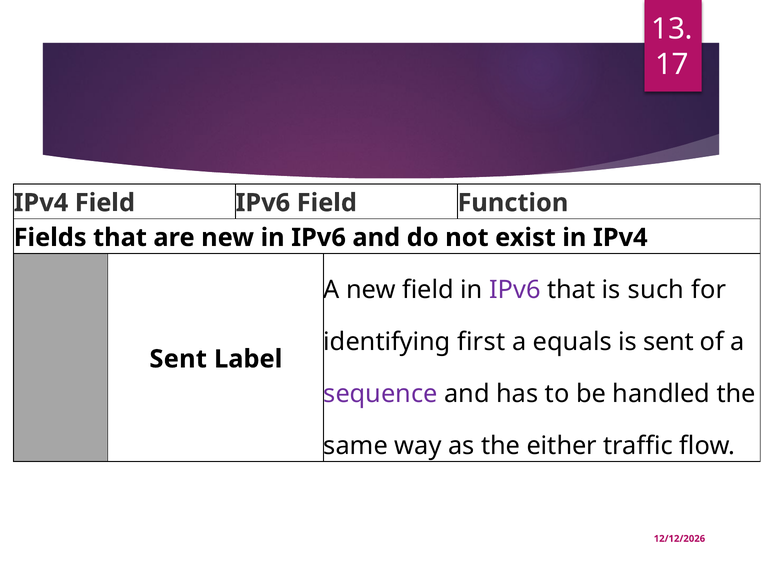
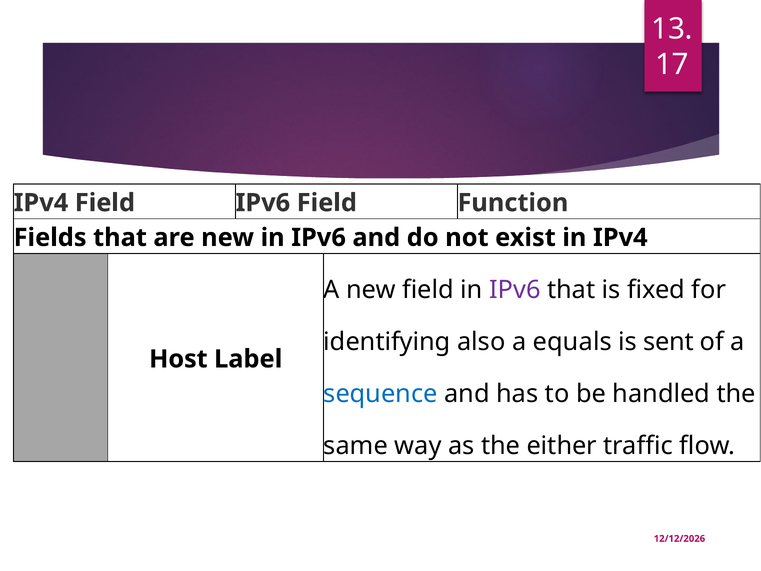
such: such -> fixed (656, 290)
first: first -> also (481, 342)
Sent: Sent -> Host (178, 359)
sequence colour: purple -> blue (381, 394)
